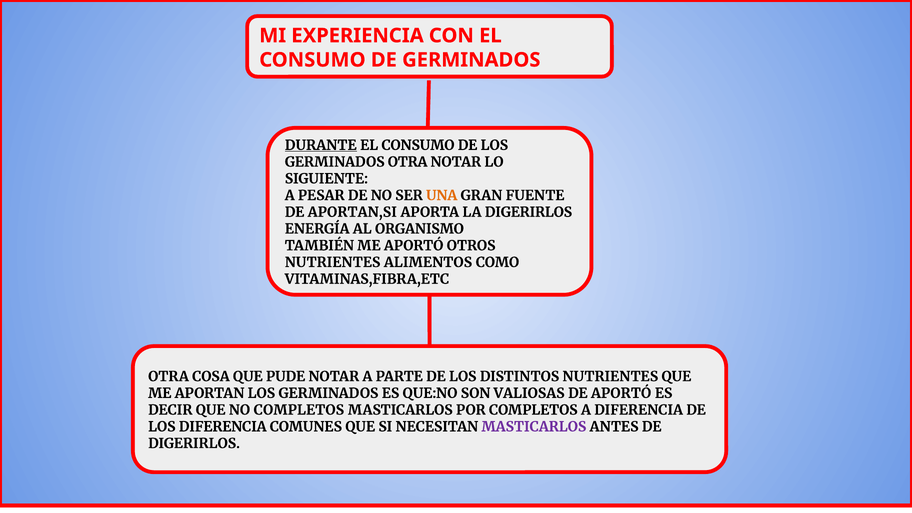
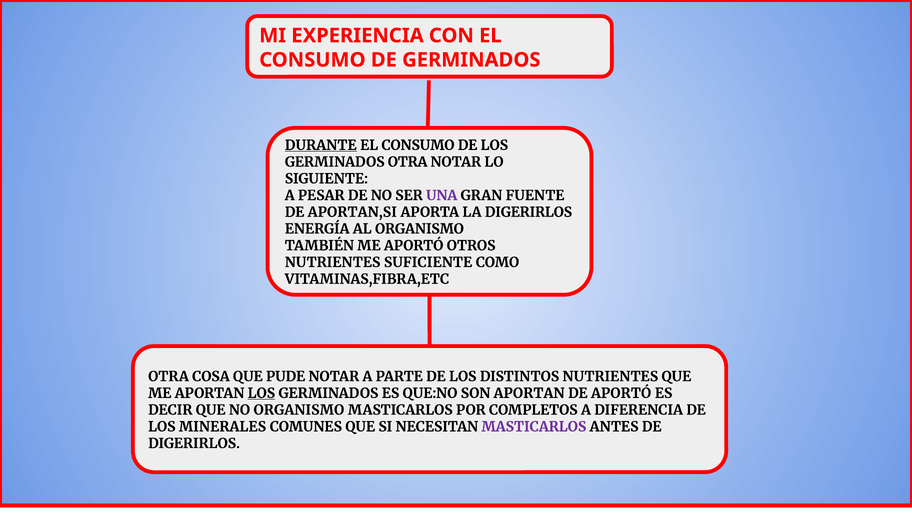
UNA colour: orange -> purple (442, 196)
ALIMENTOS: ALIMENTOS -> SUFICIENTE (428, 262)
LOS underline: none -> present (261, 393)
SON VALIOSAS: VALIOSAS -> APORTAN (529, 393)
NO COMPLETOS: COMPLETOS -> ORGANISMO (299, 410)
LOS DIFERENCIA: DIFERENCIA -> MINERALES (223, 427)
